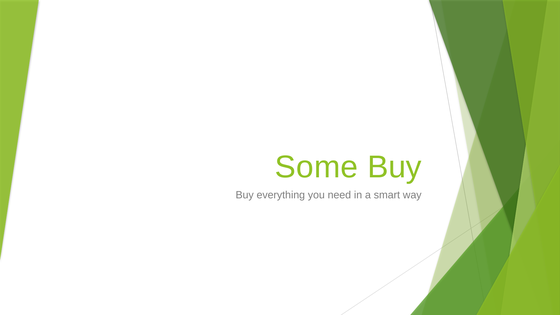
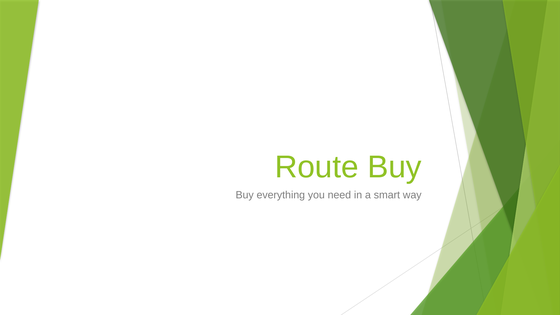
Some: Some -> Route (317, 167)
